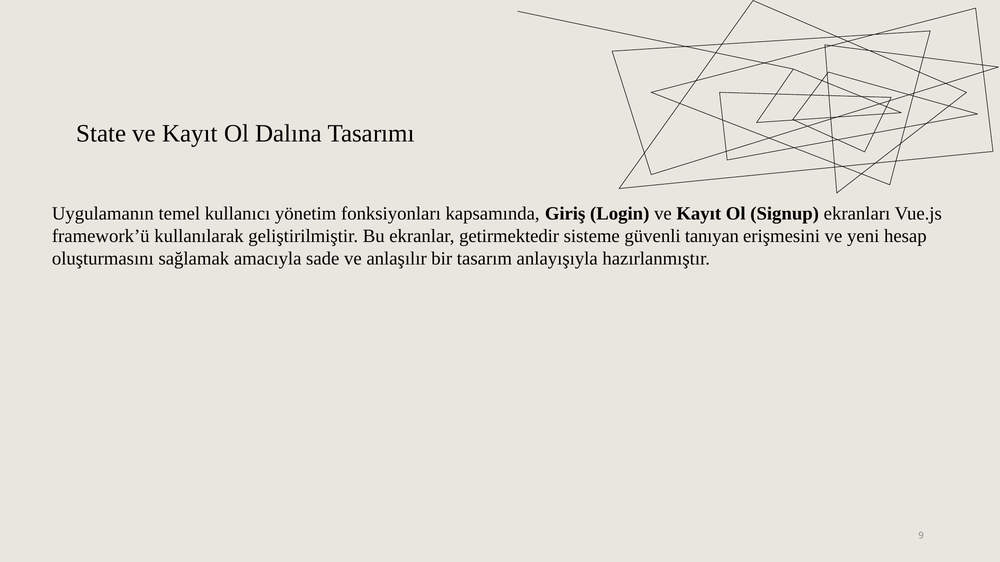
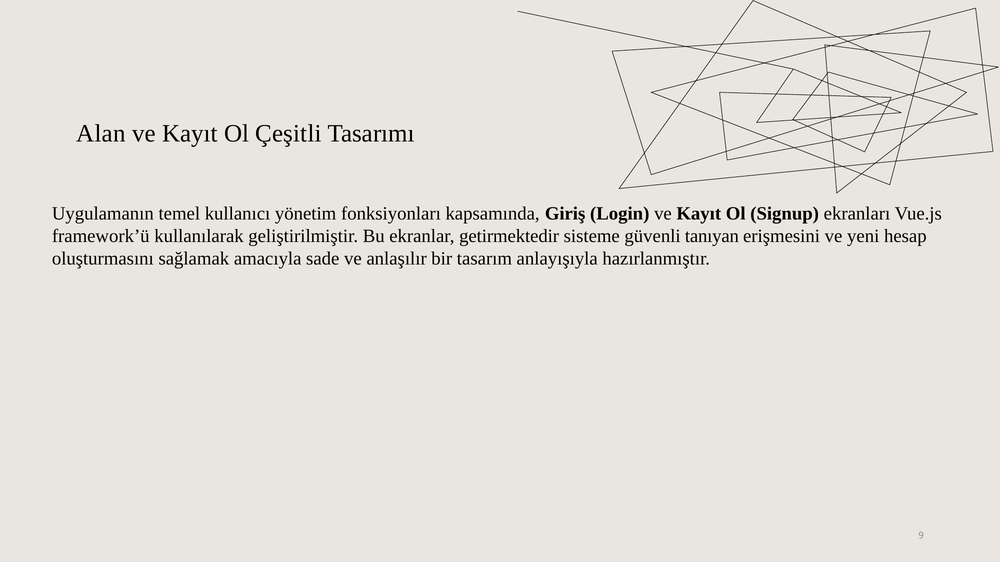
State: State -> Alan (101, 134)
Dalına: Dalına -> Çeşitli (288, 134)
